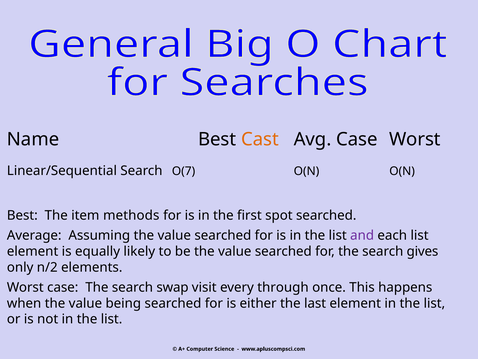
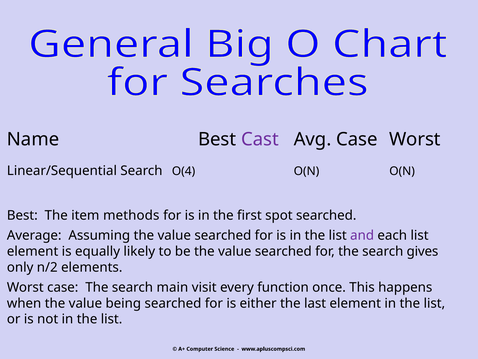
Cast colour: orange -> purple (260, 139)
O(7: O(7 -> O(4 (184, 171)
swap: swap -> main (172, 287)
through: through -> function (283, 287)
